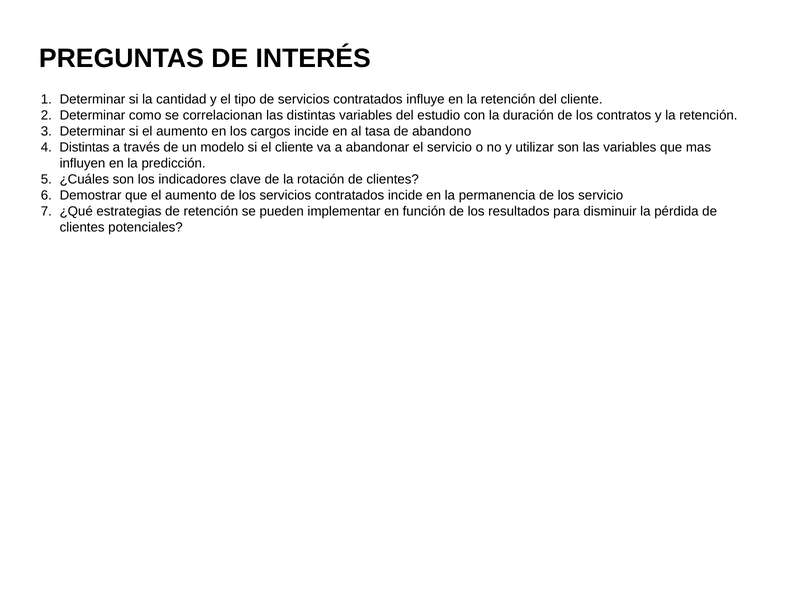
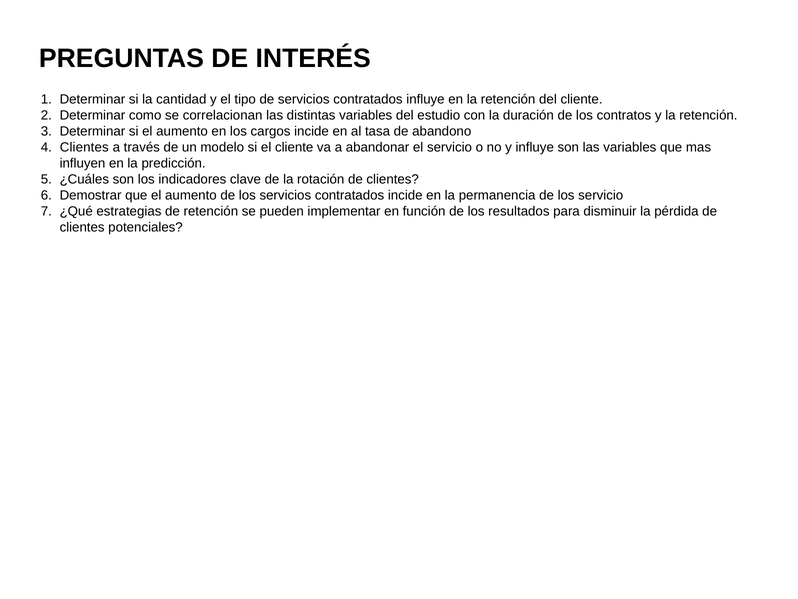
Distintas: Distintas -> Clientes (84, 147)
y utilizar: utilizar -> influye (535, 147)
